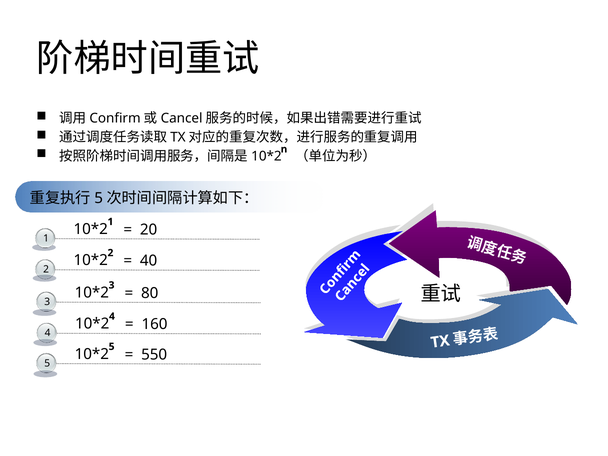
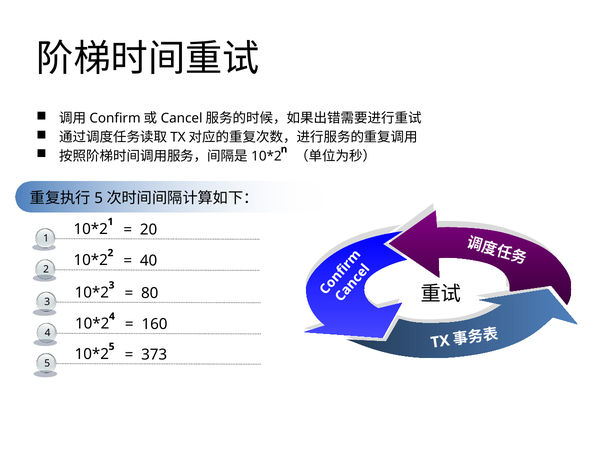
550: 550 -> 373 (154, 354)
